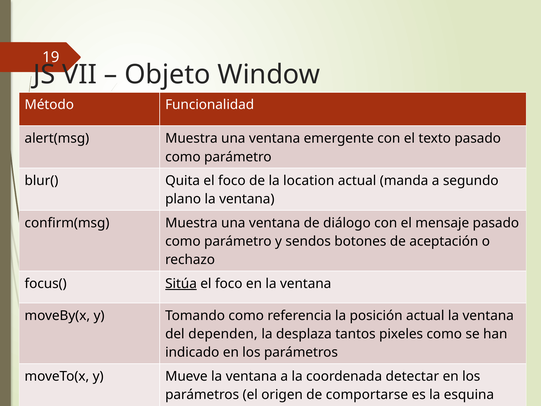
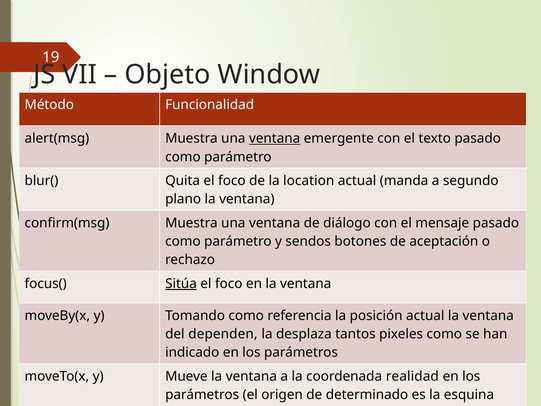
ventana underline: none -> present (275, 138)
detectar: detectar -> realidad (412, 376)
comportarse: comportarse -> determinado (367, 394)
